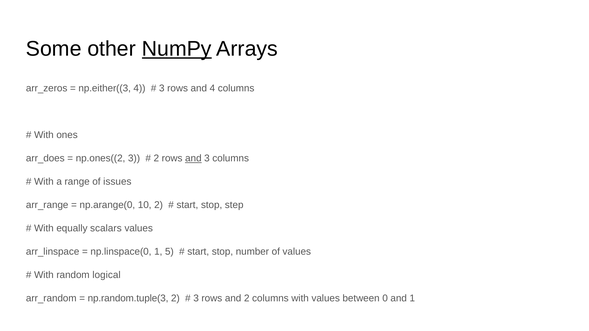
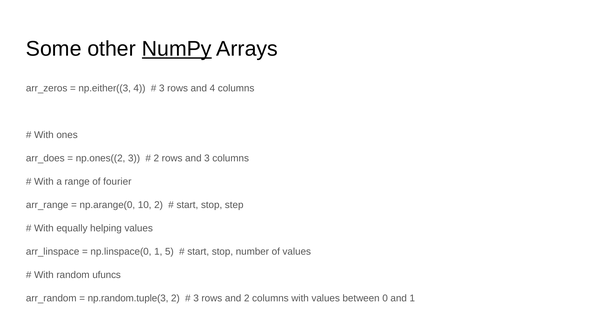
and underline: present -> none (193, 159)
issues: issues -> fourier (117, 182)
scalars: scalars -> helping (106, 229)
logical: logical -> ufuncs (107, 275)
